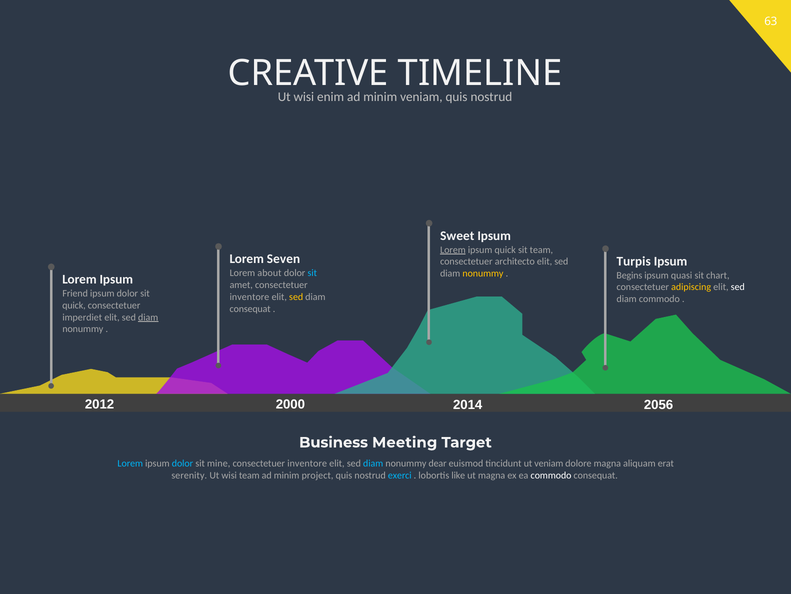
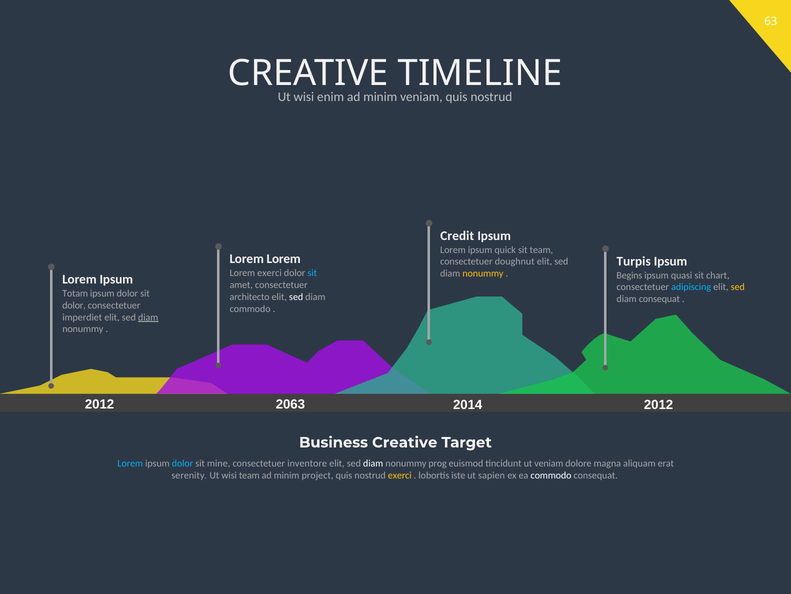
Sweet: Sweet -> Credit (457, 235)
Lorem underline: present -> none (453, 249)
Seven: Seven -> Lorem (284, 259)
architecto: architecto -> doughnut (515, 261)
Lorem about: about -> exerci (270, 273)
adipiscing colour: yellow -> light blue (691, 287)
sed colour: white -> yellow (738, 287)
Friend: Friend -> Totam (75, 293)
inventore: inventore -> architecto (250, 297)
sed colour: yellow -> white (296, 297)
diam commodo: commodo -> consequat (659, 299)
quick: quick -> dolor (74, 305)
consequat: consequat -> commodo (250, 308)
2000: 2000 -> 2063 (290, 404)
2014 2056: 2056 -> 2012 (659, 404)
Business Meeting: Meeting -> Creative (405, 442)
diam colour: light blue -> white (373, 463)
dear: dear -> prog (438, 463)
exerci colour: light blue -> yellow (400, 475)
like: like -> iste (458, 475)
ut magna: magna -> sapien (492, 475)
